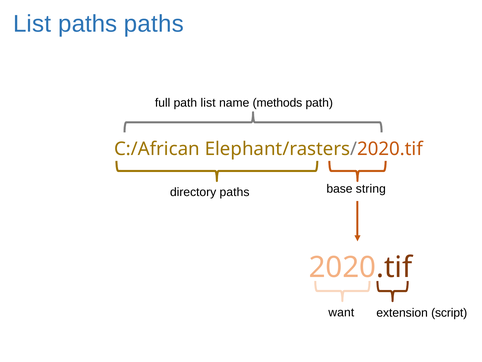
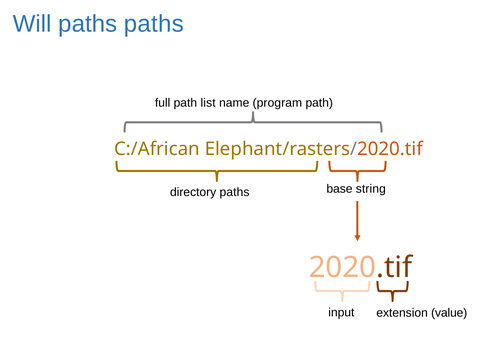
List: List -> Will (32, 24)
methods: methods -> program (277, 103)
want: want -> input (341, 312)
script: script -> value (449, 312)
